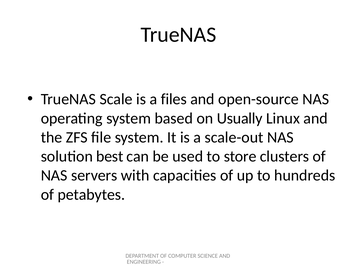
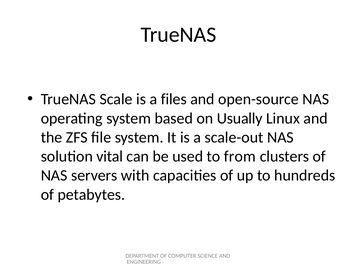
best: best -> vital (110, 156)
store: store -> from (240, 156)
